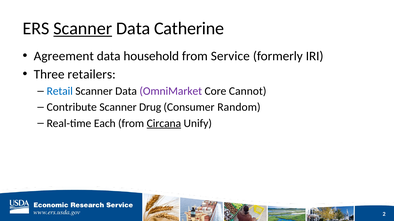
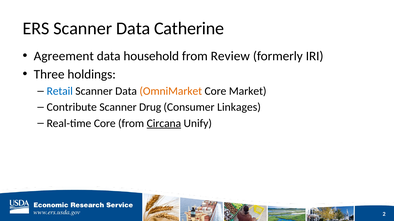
Scanner underline: present -> none (83, 29)
Service: Service -> Review (230, 56)
retailers: retailers -> holdings (92, 75)
OmniMarket colour: purple -> orange (171, 91)
Cannot: Cannot -> Market (248, 91)
Random: Random -> Linkages (239, 108)
Real-time Each: Each -> Core (105, 124)
